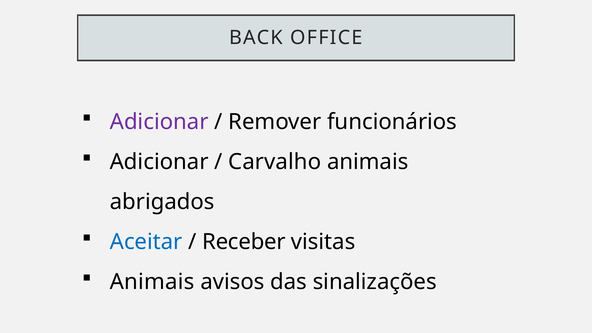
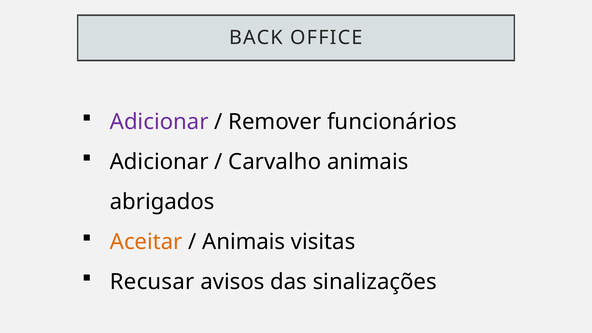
Aceitar colour: blue -> orange (146, 242)
Receber: Receber -> Animais (244, 242)
Animais: Animais -> Recusar (152, 282)
